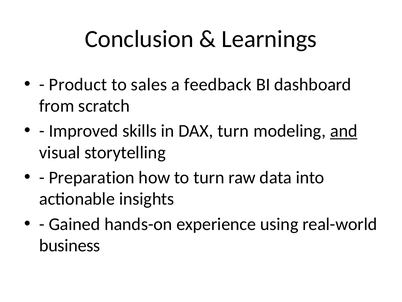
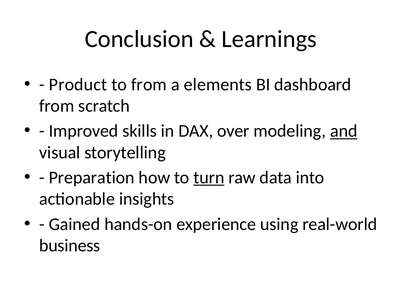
to sales: sales -> from (149, 84)
feedback: feedback -> elements (218, 84)
DAX turn: turn -> over (233, 131)
turn underline: none -> present (209, 177)
